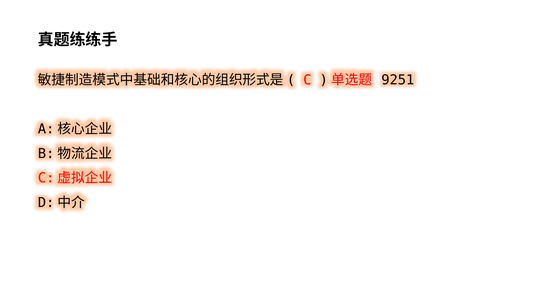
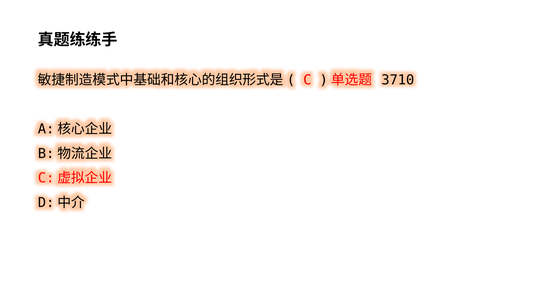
9251: 9251 -> 3710 (398, 80)
